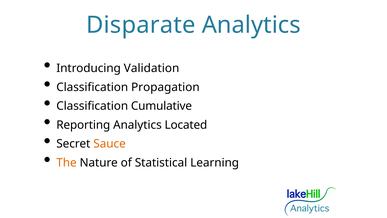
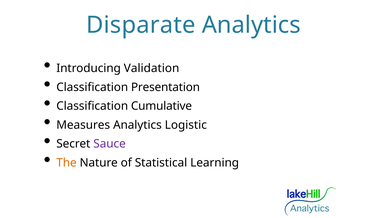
Propagation: Propagation -> Presentation (165, 87)
Reporting: Reporting -> Measures (83, 125)
Located: Located -> Logistic (186, 125)
Sauce colour: orange -> purple (110, 144)
